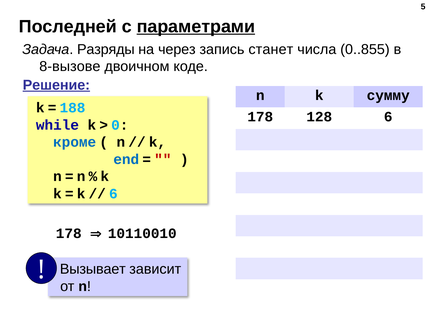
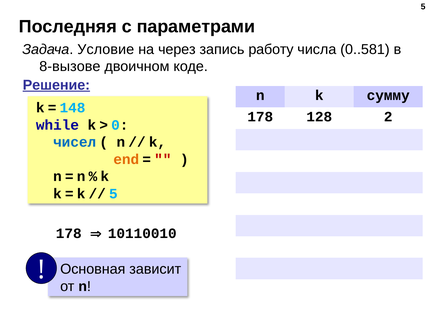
Последней: Последней -> Последняя (68, 27)
параметрами underline: present -> none (196, 27)
Разряды: Разряды -> Условие (106, 49)
станет: станет -> работу (271, 49)
0..855: 0..855 -> 0..581 (365, 49)
188: 188 -> 148 (73, 108)
128 6: 6 -> 2 (388, 117)
кроме: кроме -> чисел (75, 142)
end colour: blue -> orange (126, 160)
6: 6 -> 5 (113, 194)
Вызывает: Вызывает -> Основная (93, 270)
